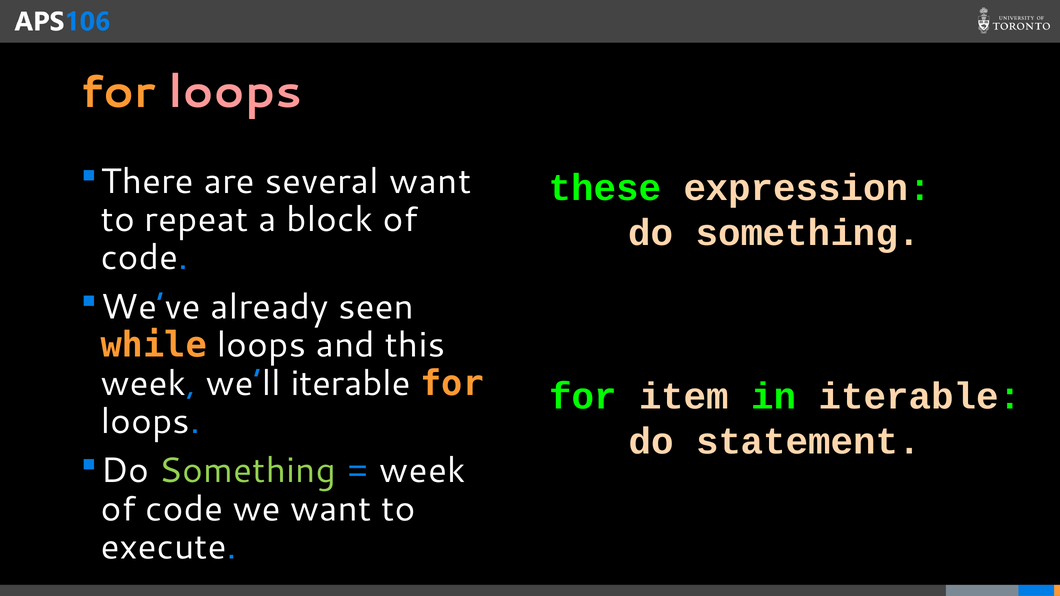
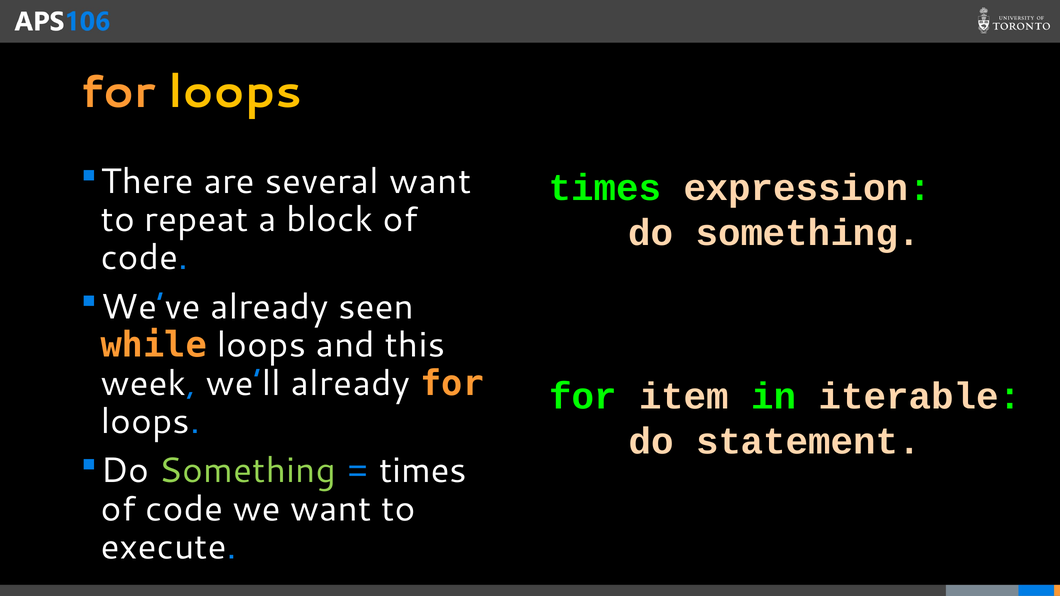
loops colour: pink -> yellow (235, 92)
these: these -> times (605, 188)
we’ll iterable: iterable -> already (350, 384)
week: week -> times (423, 471)
